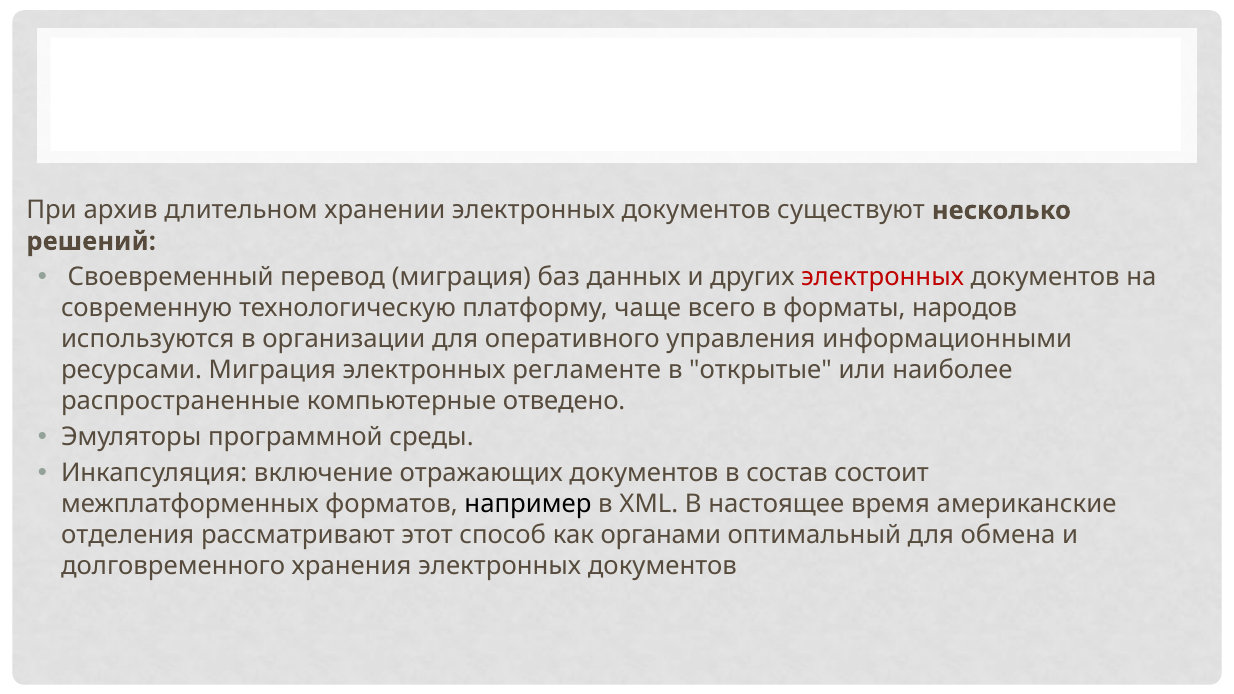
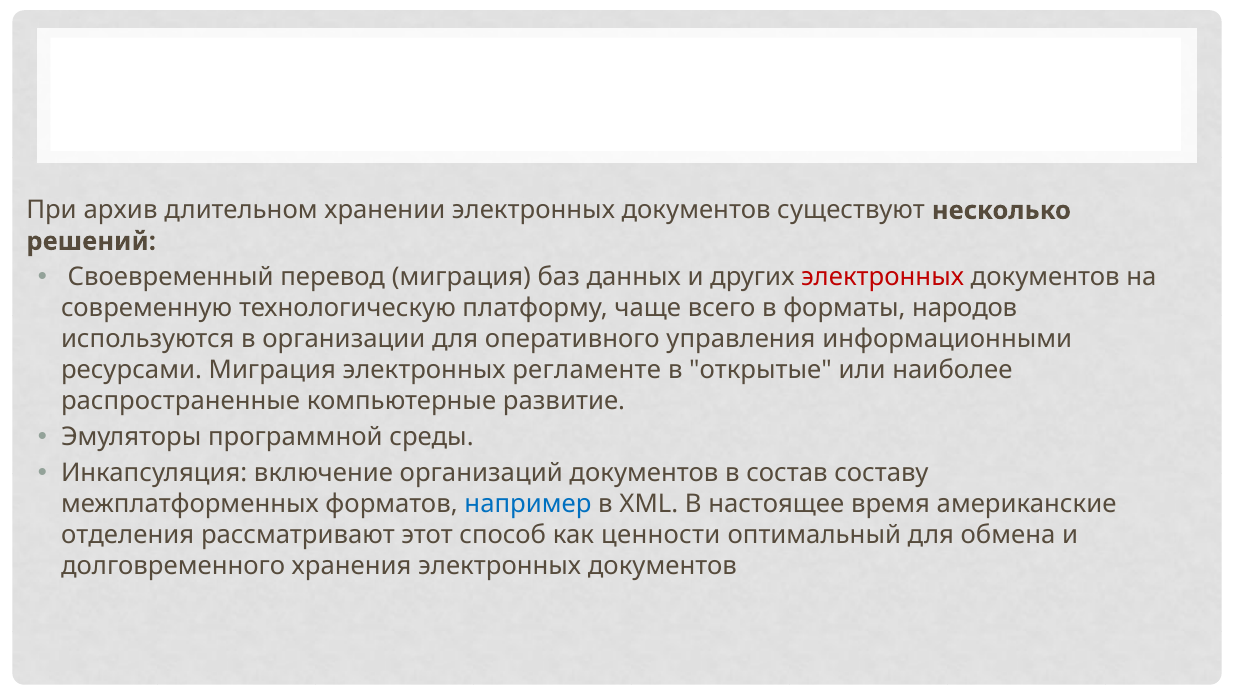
отведено: отведено -> развитие (564, 401)
отражающих: отражающих -> организаций (481, 473)
состоит: состоит -> составу (881, 473)
например colour: black -> blue (528, 504)
органами: органами -> ценности (661, 535)
